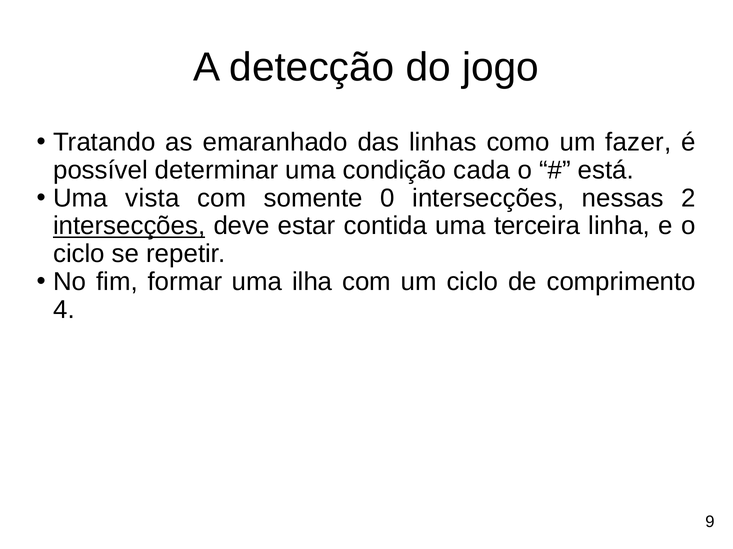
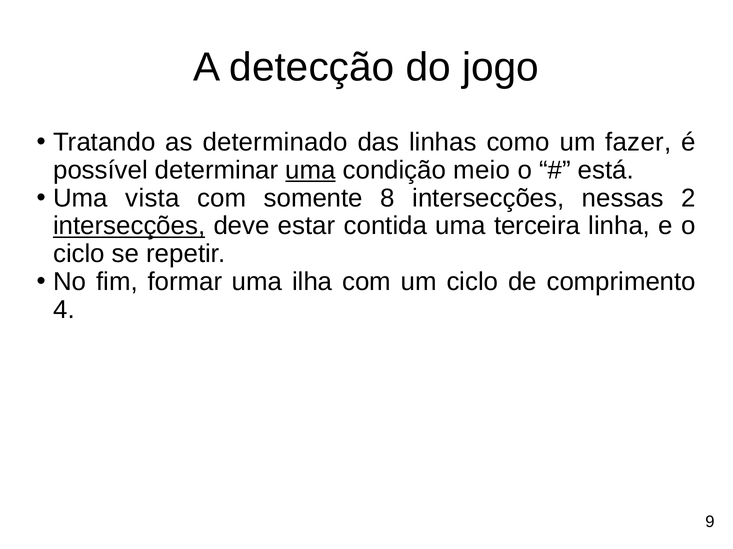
emaranhado: emaranhado -> determinado (275, 142)
uma underline: none -> present (311, 170)
cada: cada -> meio (482, 170)
0: 0 -> 8 (388, 198)
